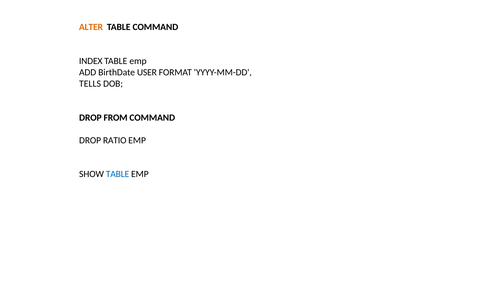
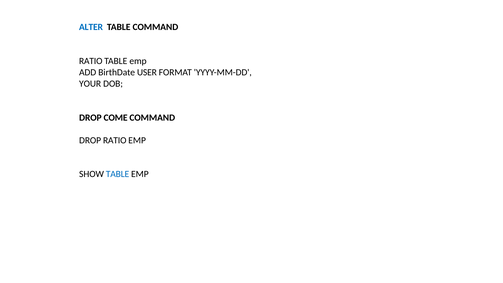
ALTER colour: orange -> blue (91, 27)
INDEX: INDEX -> RATIO (91, 61)
TELLS: TELLS -> YOUR (90, 84)
FROM: FROM -> COME (116, 118)
